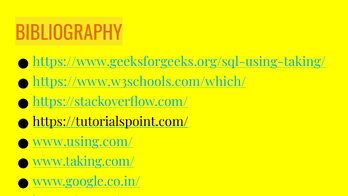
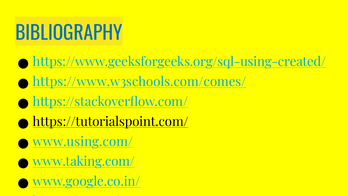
BIBLIOGRAPHY colour: orange -> blue (69, 33)
https://www.geeksforgeeks.org/sql-using-taking/: https://www.geeksforgeeks.org/sql-using-taking/ -> https://www.geeksforgeeks.org/sql-using-created/ (179, 62)
https://www.w3schools.com/which/: https://www.w3schools.com/which/ -> https://www.w3schools.com/comes/ (139, 82)
